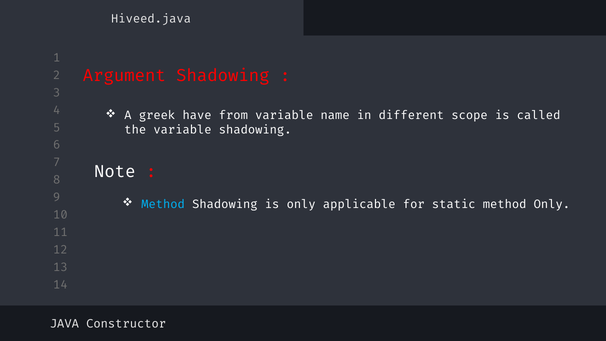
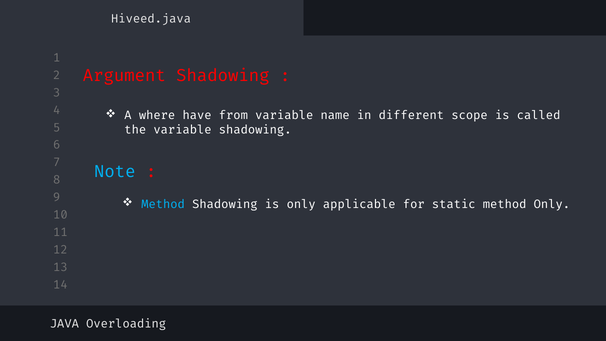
greek: greek -> where (157, 116)
Note colour: white -> light blue (115, 171)
Constructor: Constructor -> Overloading (126, 324)
